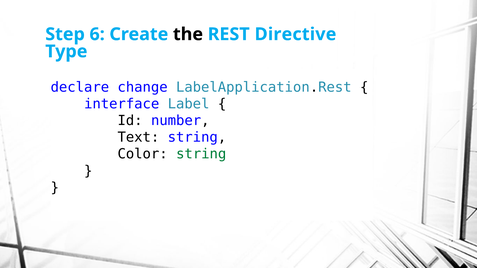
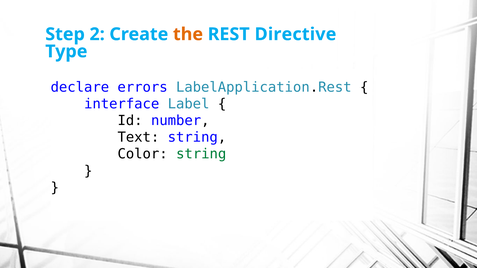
6: 6 -> 2 (97, 34)
the colour: black -> orange (188, 34)
change: change -> errors (143, 87)
